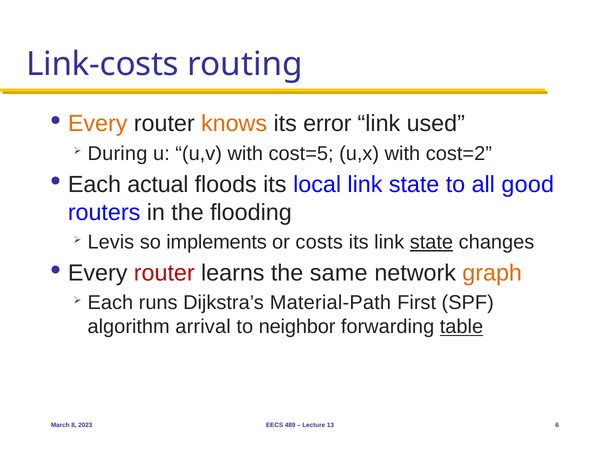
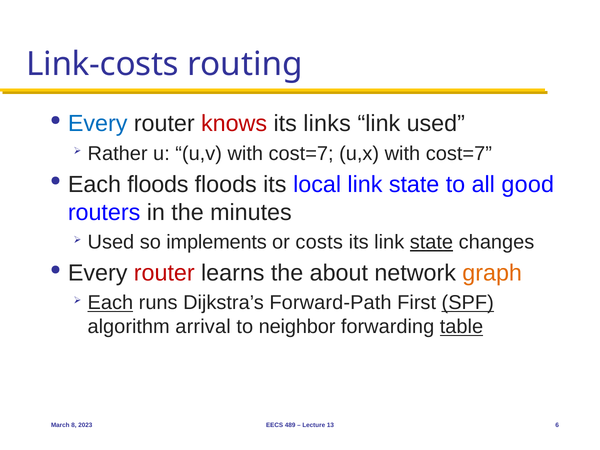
Every colour: orange -> blue (98, 124)
knows colour: orange -> red (234, 124)
error: error -> links (327, 124)
During: During -> Rather (118, 153)
u,v with cost=5: cost=5 -> cost=7 (301, 153)
u,x with cost=2: cost=2 -> cost=7 (459, 153)
Each actual: actual -> floods (158, 184)
flooding: flooding -> minutes (251, 212)
Levis: Levis -> Used (111, 242)
same: same -> about (339, 273)
Each underline: none -> present (110, 303)
Material-Path: Material-Path -> Forward-Path (331, 303)
SPF underline: none -> present (468, 303)
